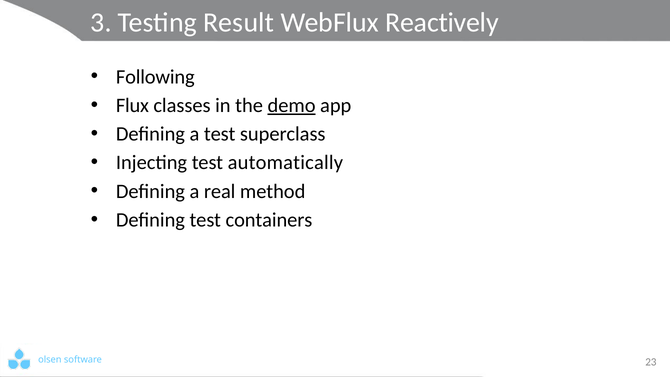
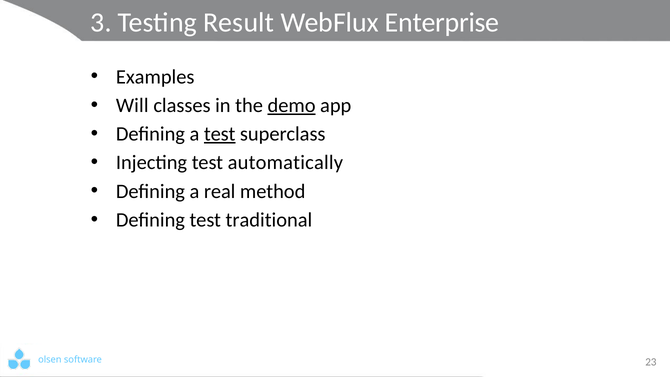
Reactively: Reactively -> Enterprise (442, 22)
Following: Following -> Examples (155, 77)
Flux: Flux -> Will (132, 105)
test underline: none -> present (220, 134)
containers: containers -> traditional (269, 220)
